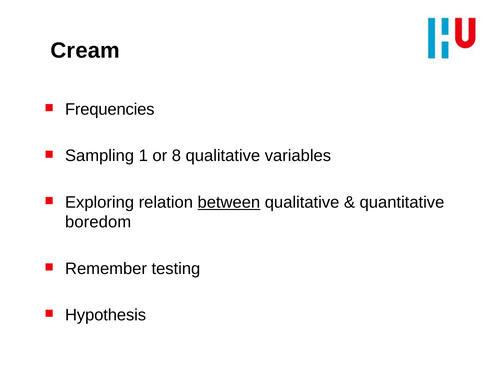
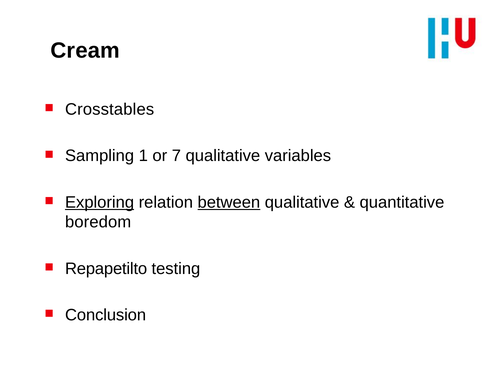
Frequencies: Frequencies -> Crosstables (110, 109)
8: 8 -> 7 (176, 156)
Exploring underline: none -> present (100, 202)
Remember: Remember -> Repapetilto (106, 268)
Hypothesis: Hypothesis -> Conclusion (106, 315)
